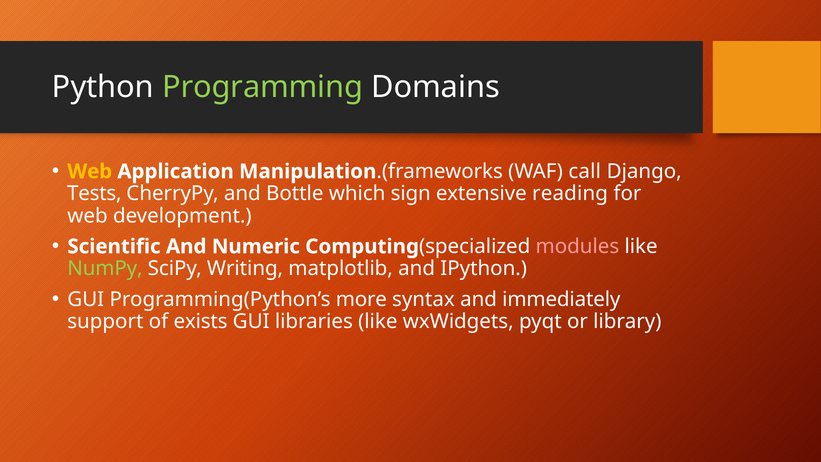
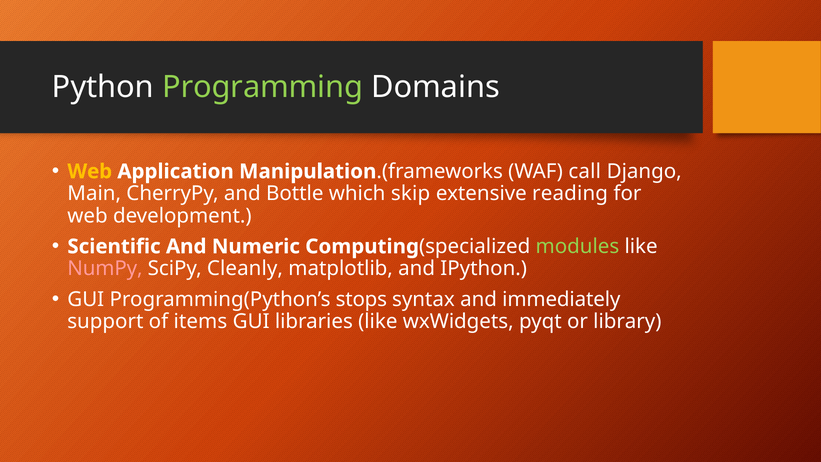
Tests: Tests -> Main (94, 194)
sign: sign -> skip (411, 194)
modules colour: pink -> light green (577, 246)
NumPy colour: light green -> pink (105, 269)
Writing: Writing -> Cleanly (245, 269)
more: more -> stops (361, 299)
exists: exists -> items (200, 321)
